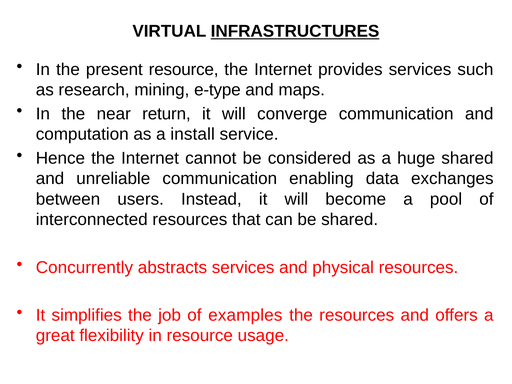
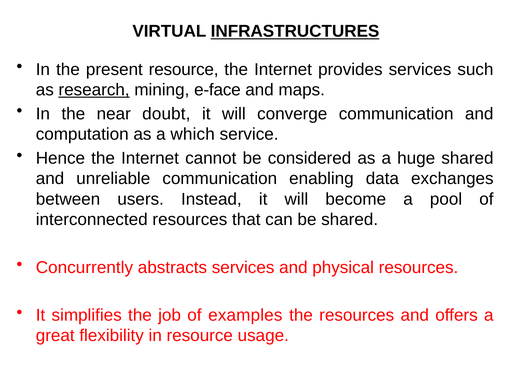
research underline: none -> present (94, 90)
e-type: e-type -> e-face (217, 90)
return: return -> doubt (166, 114)
install: install -> which (193, 134)
